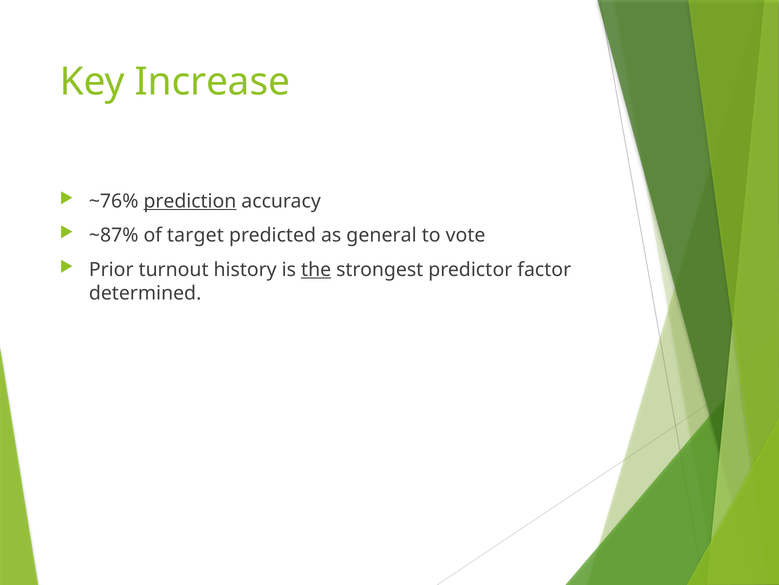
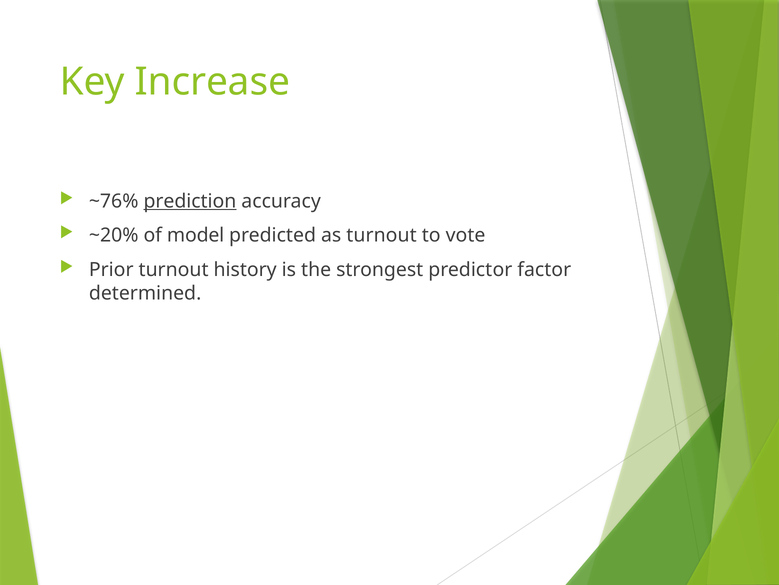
~87%: ~87% -> ~20% (114, 235)
target: target -> model (196, 235)
as general: general -> turnout (382, 235)
the underline: present -> none (316, 269)
